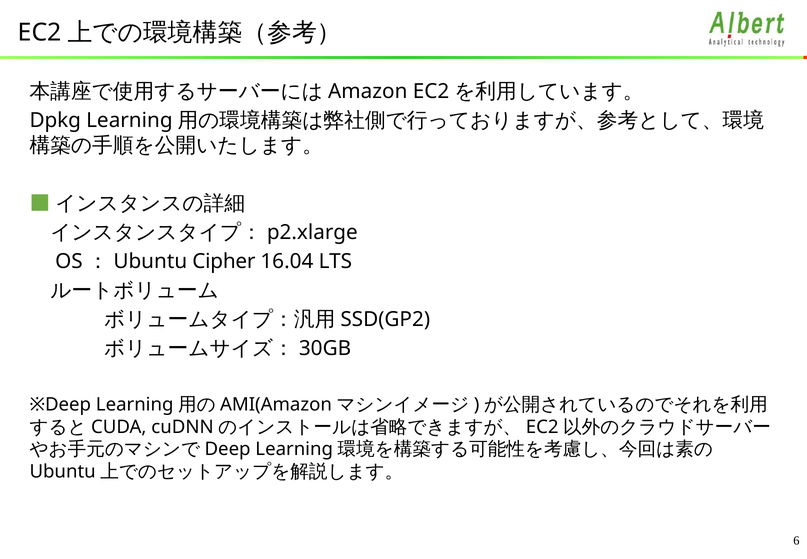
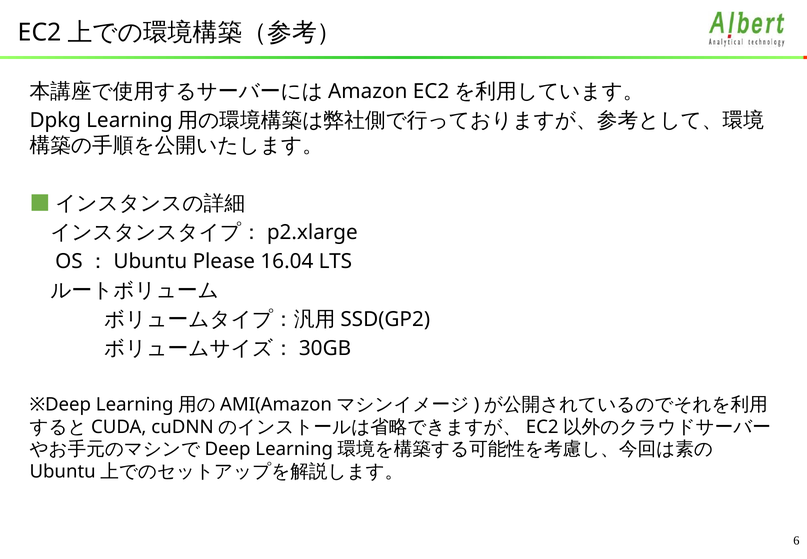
Cipher: Cipher -> Please (224, 261)
